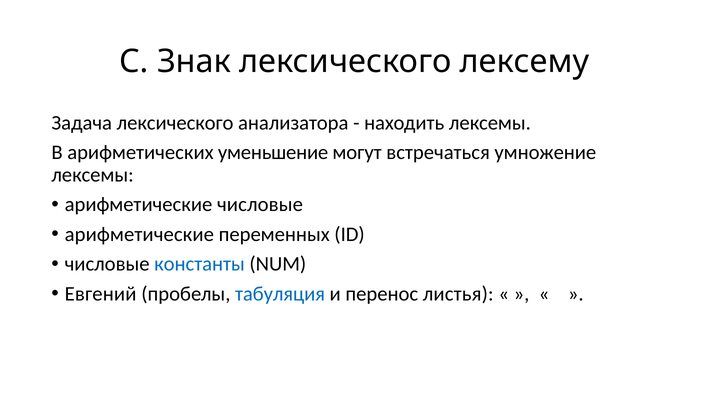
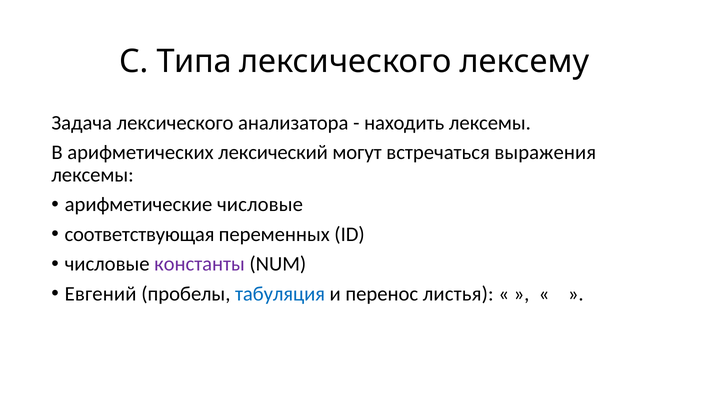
Знак: Знак -> Типа (194, 61)
уменьшение: уменьшение -> лексический (273, 152)
умножение: умножение -> выражения (545, 152)
арифметические: арифметические -> соответствующая (139, 234)
константы colour: blue -> purple (200, 264)
